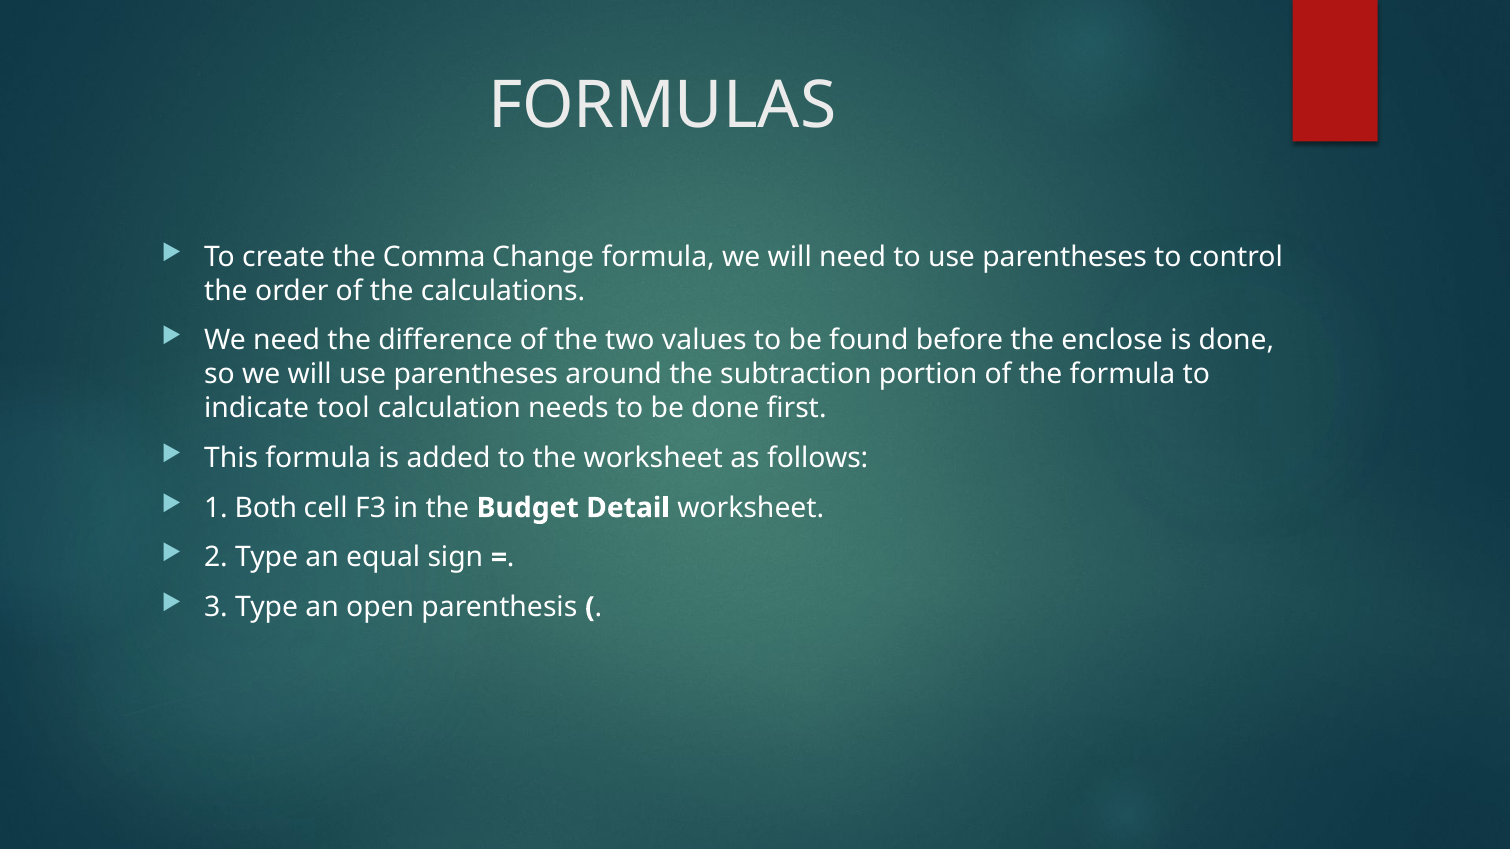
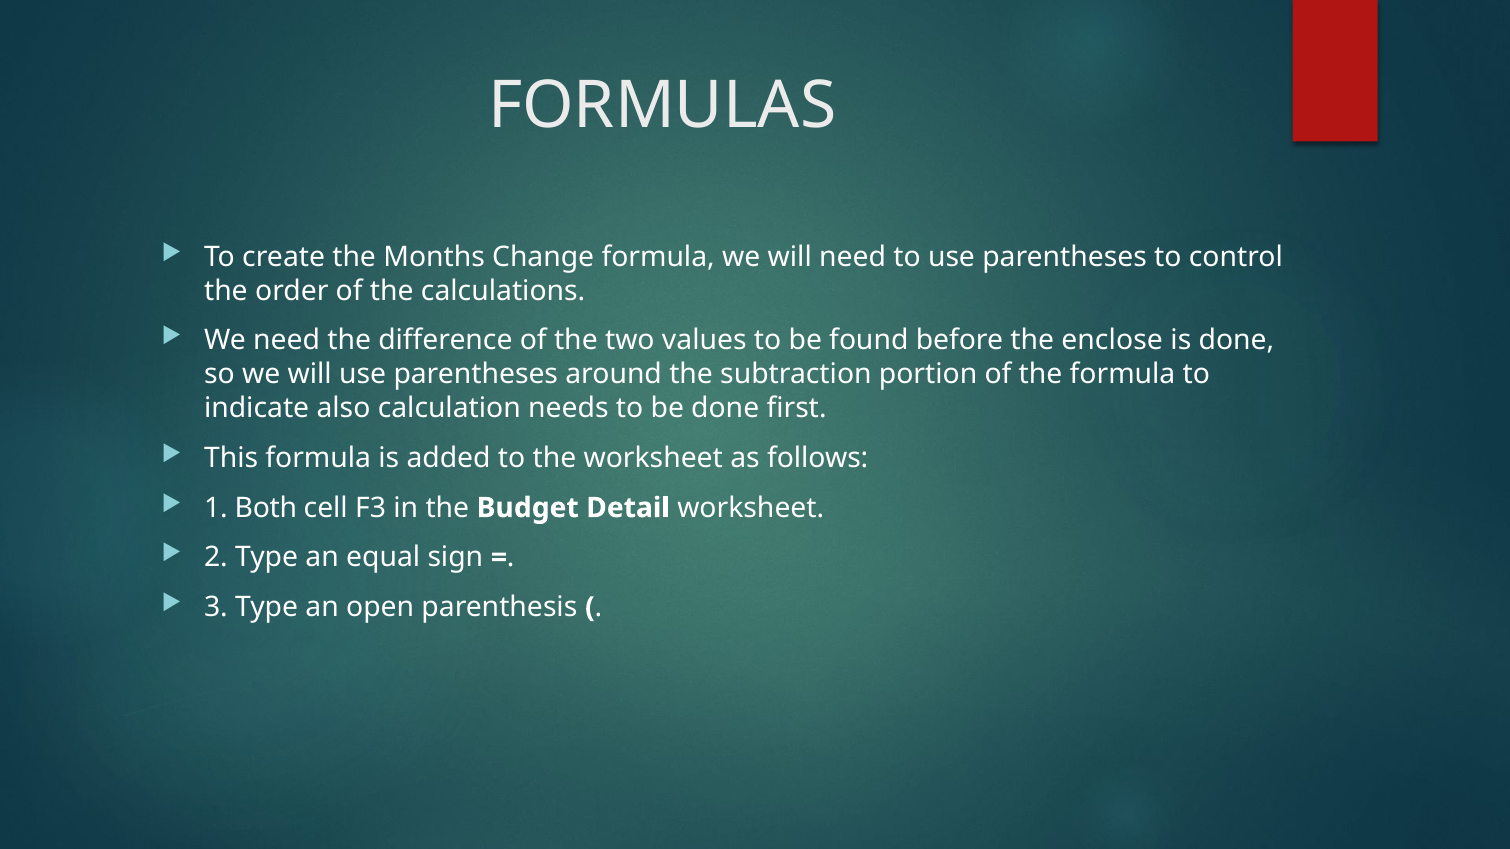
Comma: Comma -> Months (434, 257)
tool: tool -> also (344, 409)
